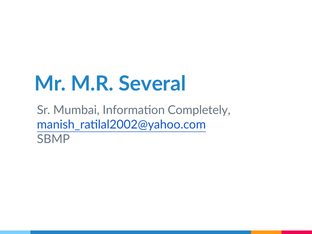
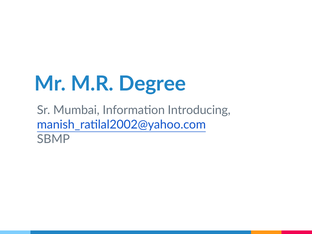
Several: Several -> Degree (152, 84)
Completely: Completely -> Introducing (199, 110)
